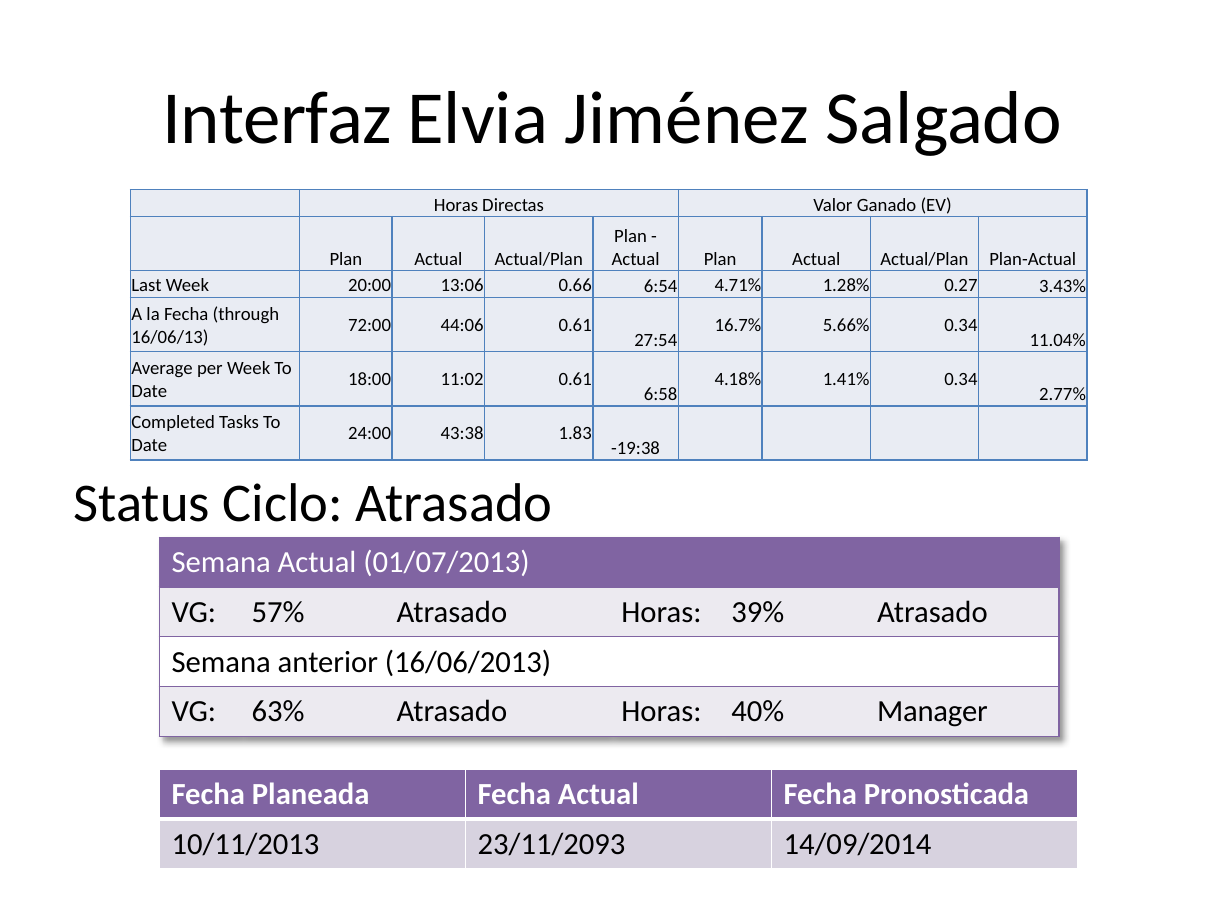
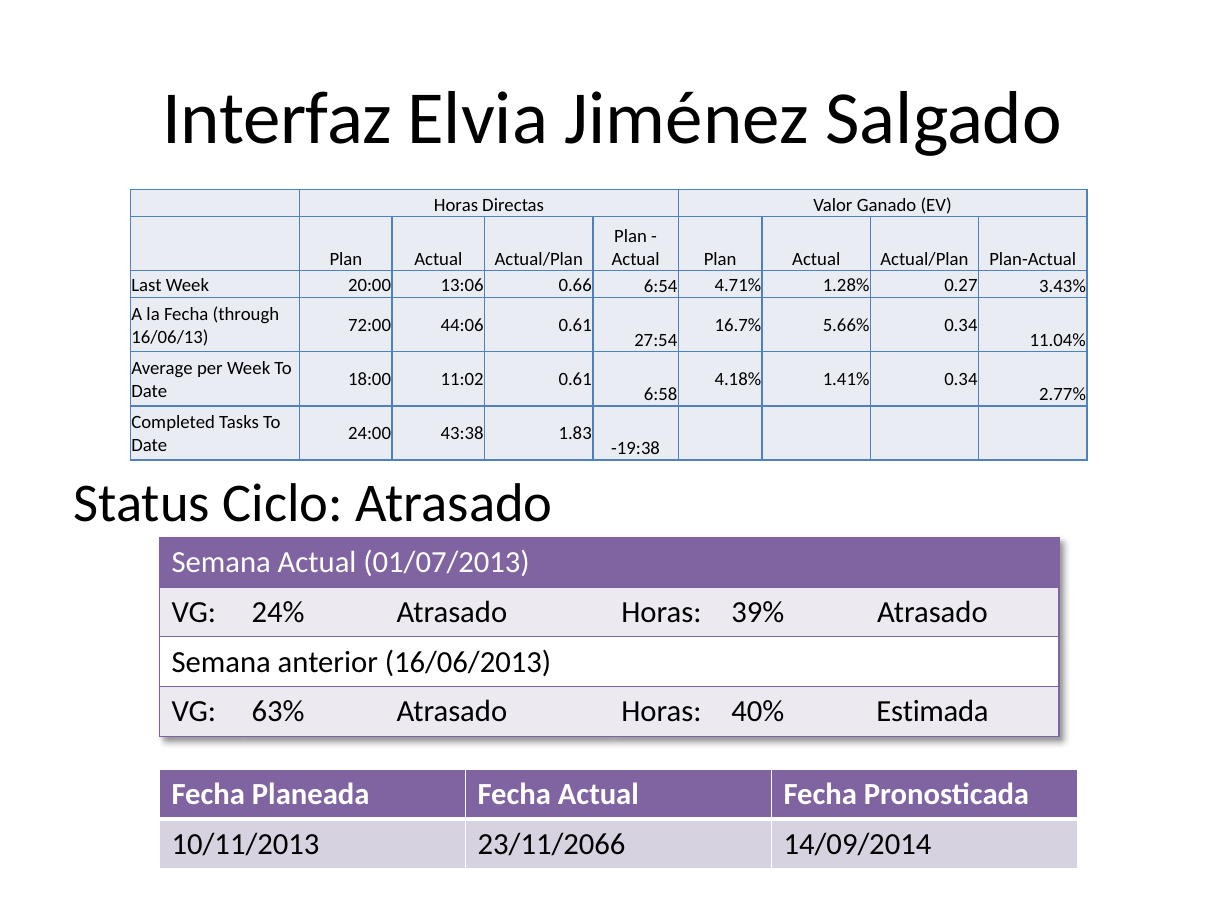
57%: 57% -> 24% (278, 612)
Manager: Manager -> Estimada (933, 712)
23/11/2093: 23/11/2093 -> 23/11/2066 (552, 844)
